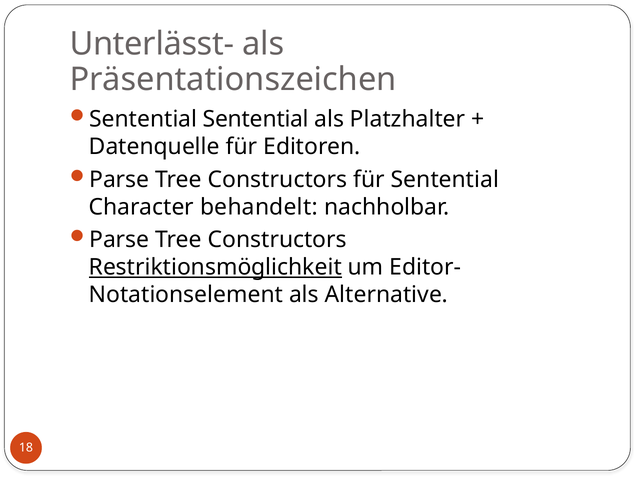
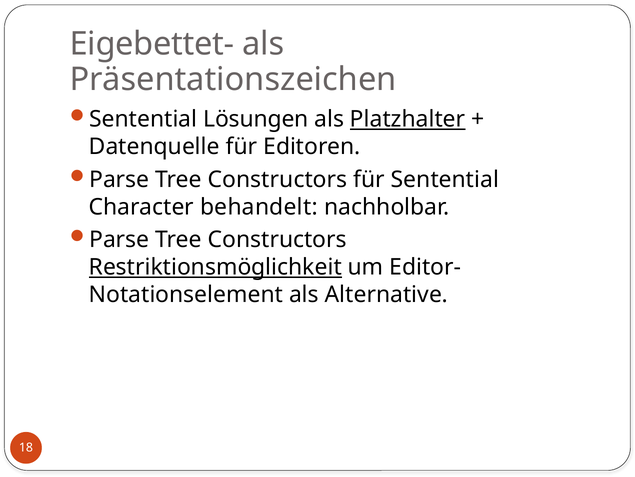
Unterlässt-: Unterlässt- -> Eigebettet- (152, 44)
Sentential Sentential: Sentential -> Lösungen (256, 119)
Platzhalter underline: none -> present (408, 119)
